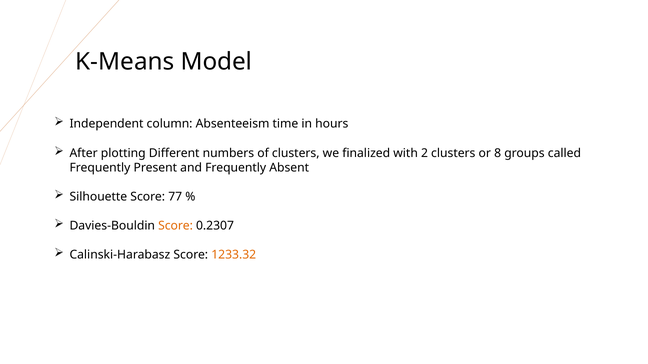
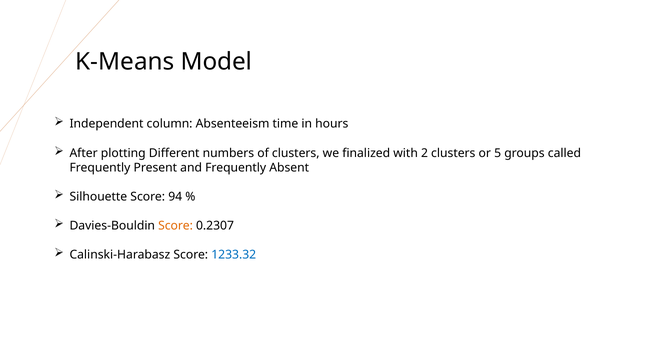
8: 8 -> 5 (498, 153)
77: 77 -> 94 (175, 197)
1233.32 colour: orange -> blue (234, 255)
